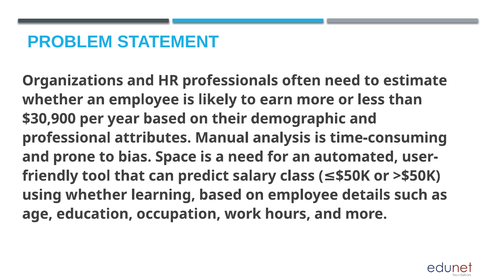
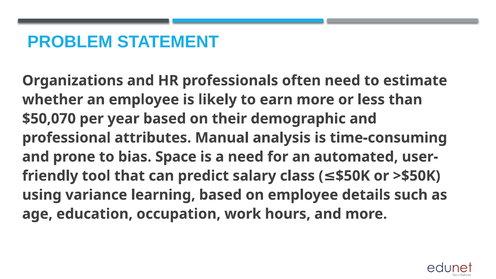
$30,900: $30,900 -> $50,070 (49, 119)
using whether: whether -> variance (96, 195)
